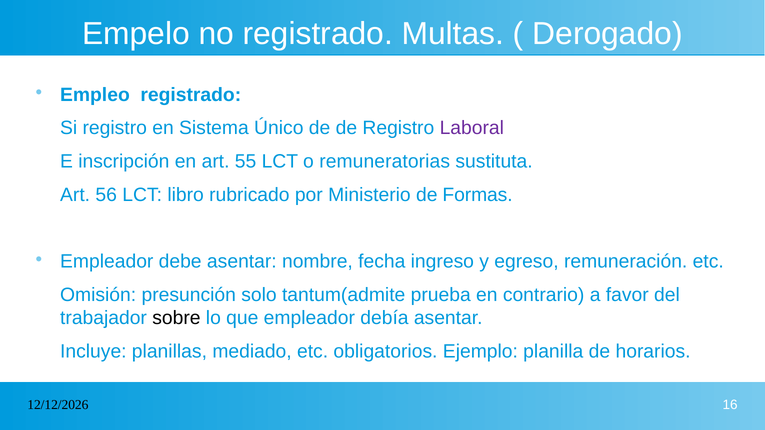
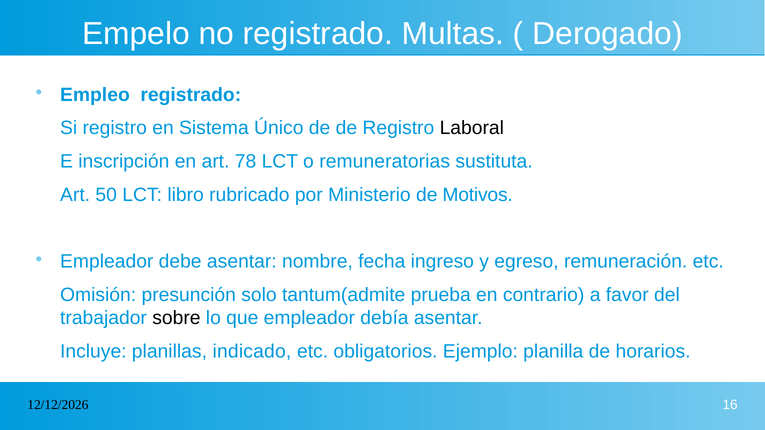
Laboral colour: purple -> black (472, 128)
55: 55 -> 78 (246, 162)
56: 56 -> 50 (106, 195)
Formas: Formas -> Motivos (478, 195)
mediado: mediado -> indicado (252, 352)
